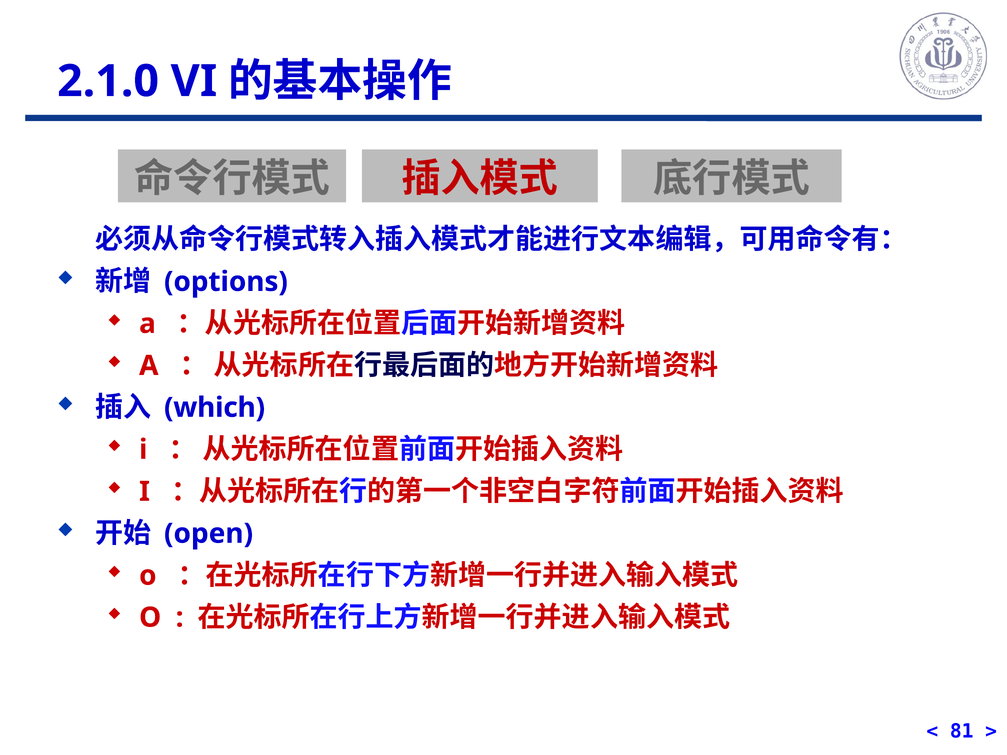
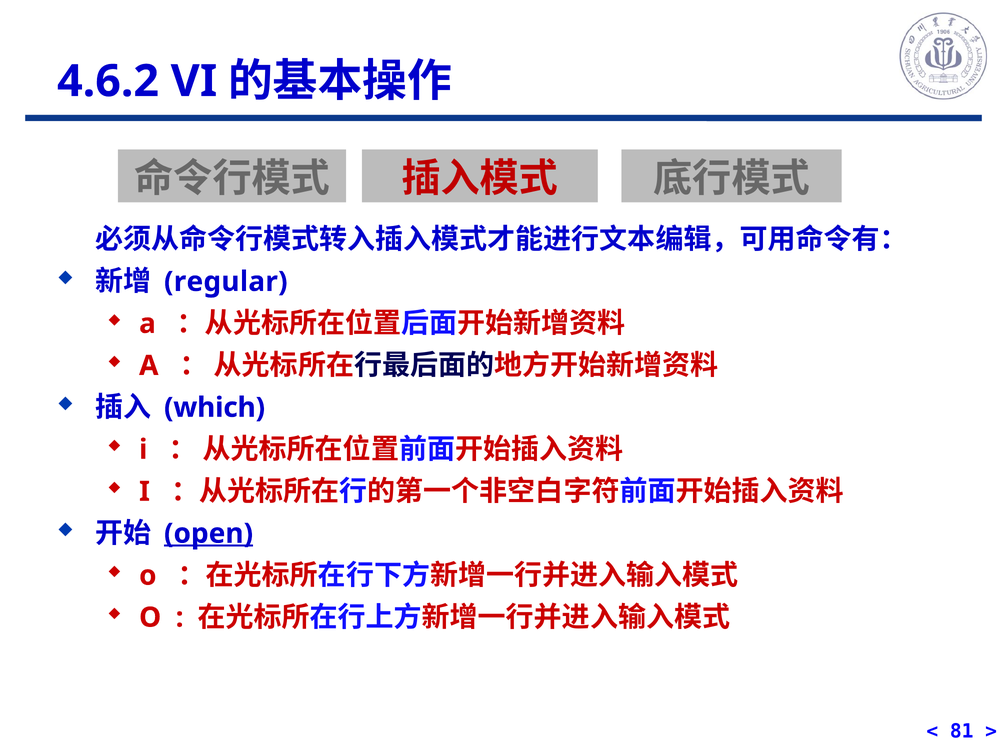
2.1.0: 2.1.0 -> 4.6.2 (108, 81)
options: options -> regular (226, 282)
open underline: none -> present (209, 534)
